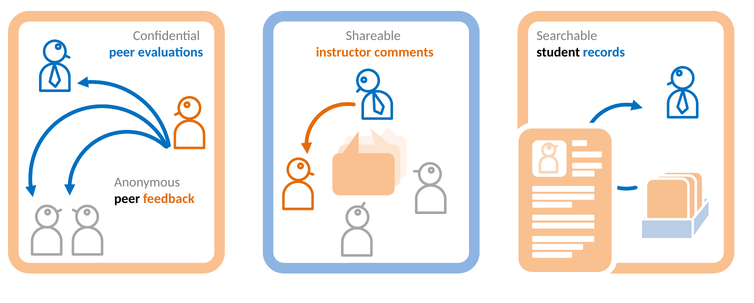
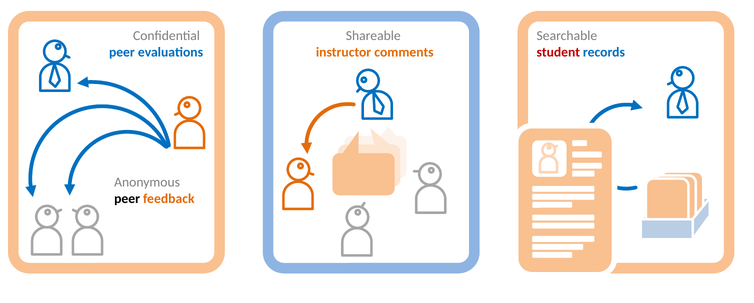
student colour: black -> red (558, 52)
